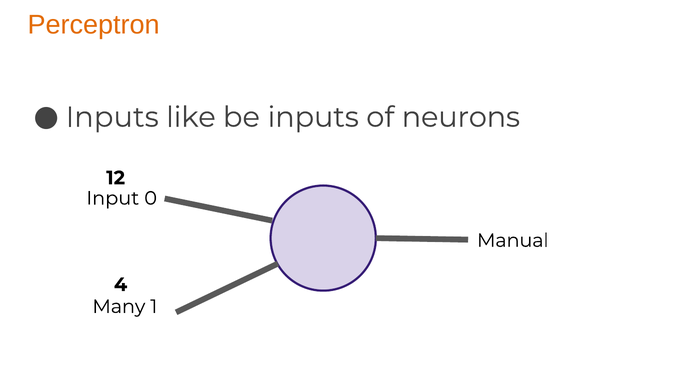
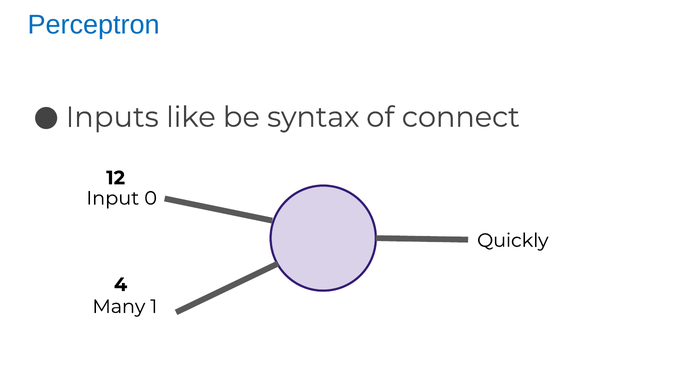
Perceptron colour: orange -> blue (94, 25)
be inputs: inputs -> syntax (313, 117)
neurons: neurons -> connect (461, 117)
Manual: Manual -> Quickly (513, 241)
